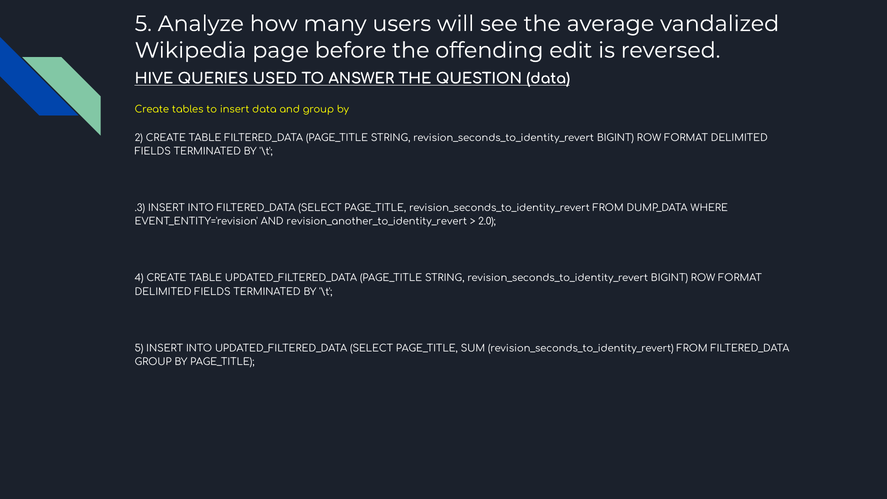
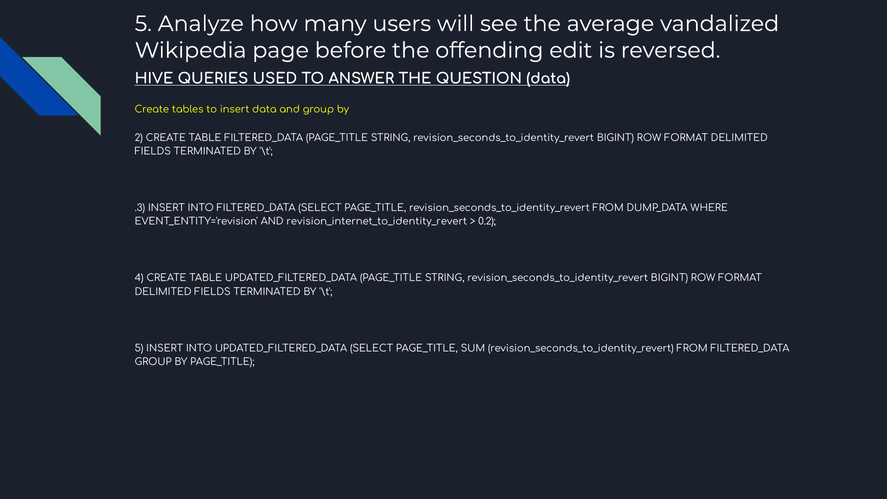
revision_another_to_identity_revert: revision_another_to_identity_revert -> revision_internet_to_identity_revert (377, 222)
2.0: 2.0 -> 0.2 (487, 222)
